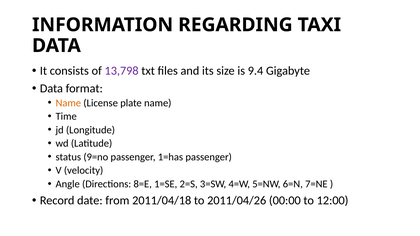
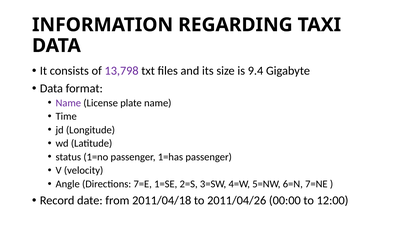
Name colour: orange -> purple (68, 103)
9=no: 9=no -> 1=no (96, 157)
8=E: 8=E -> 7=E (143, 184)
